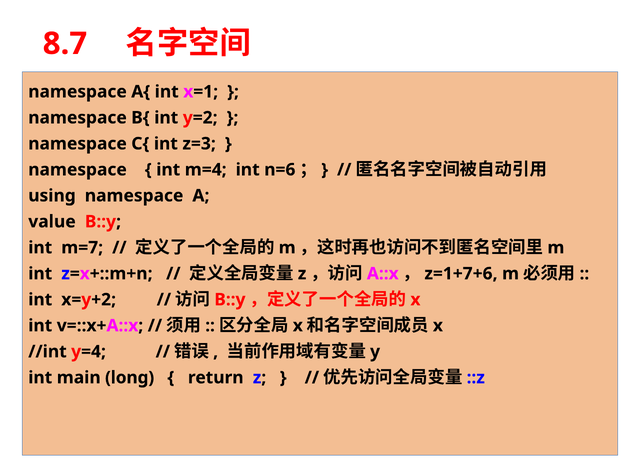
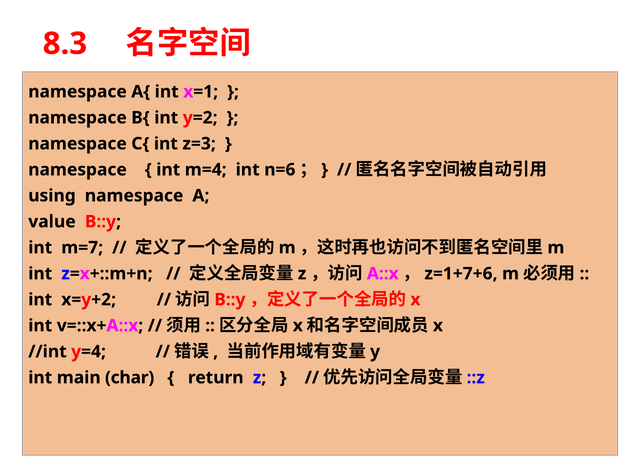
8.7: 8.7 -> 8.3 (65, 44)
long: long -> char (130, 378)
